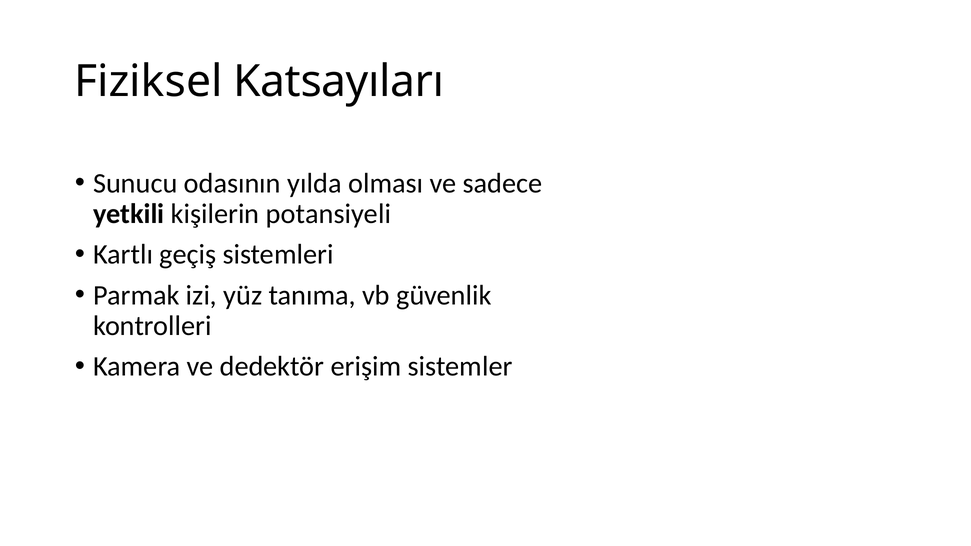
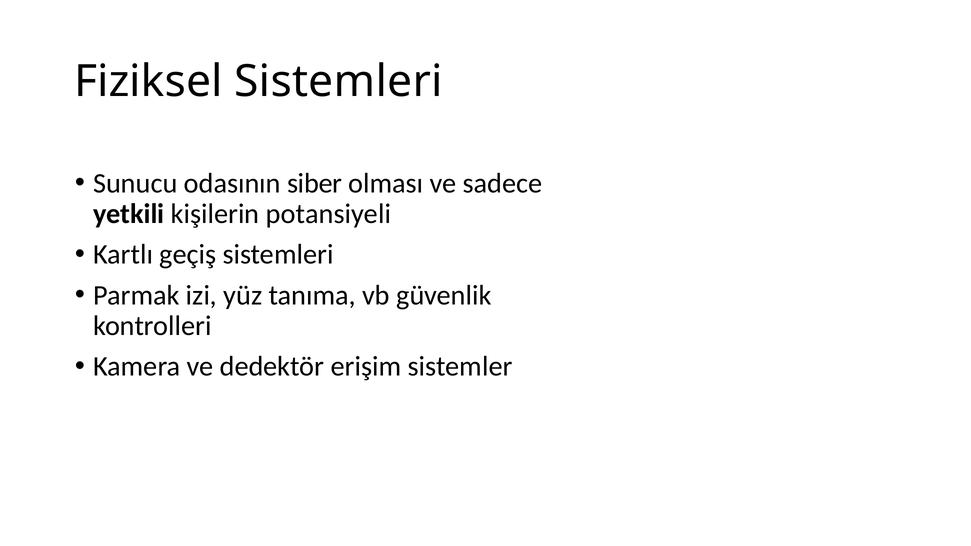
Fiziksel Katsayıları: Katsayıları -> Sistemleri (338, 82)
yılda: yılda -> siber (315, 183)
